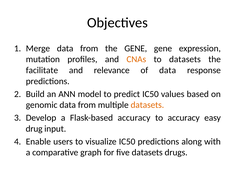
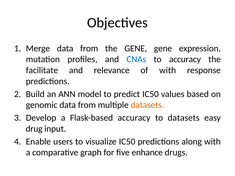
CNAs colour: orange -> blue (136, 59)
to datasets: datasets -> accuracy (185, 59)
of data: data -> with (168, 70)
to accuracy: accuracy -> datasets (184, 118)
five datasets: datasets -> enhance (147, 153)
